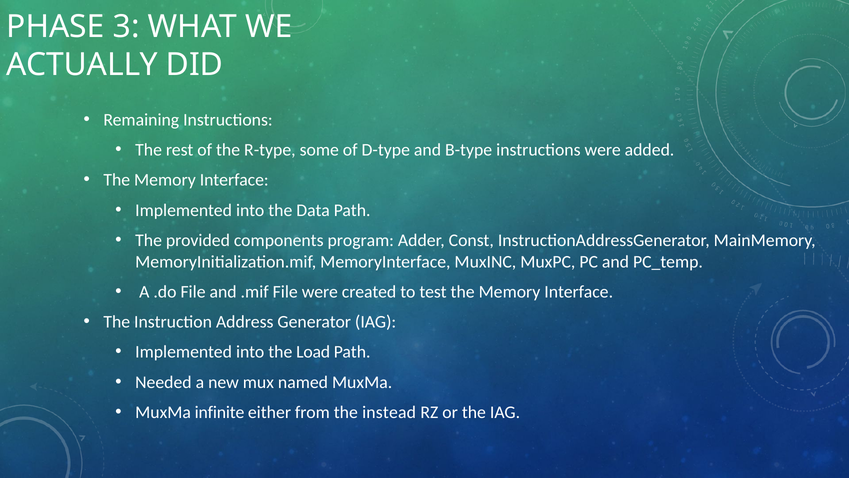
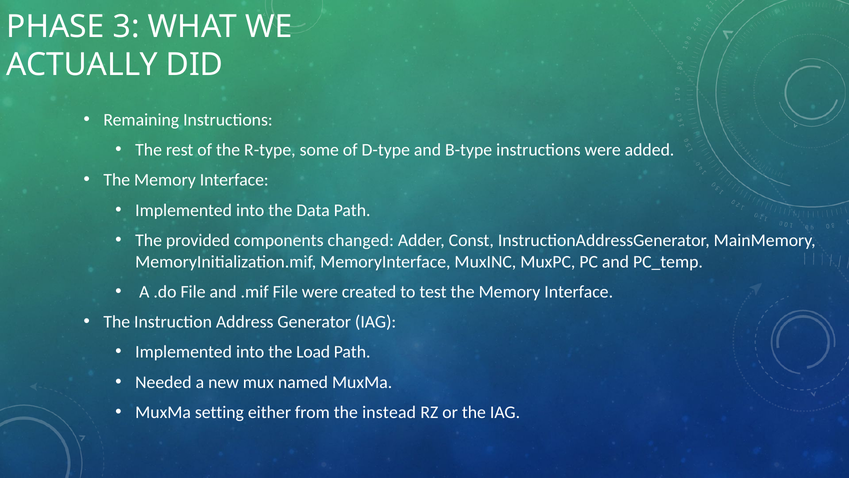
program: program -> changed (361, 240)
infinite: infinite -> setting (219, 412)
